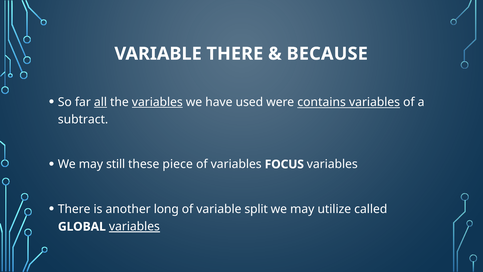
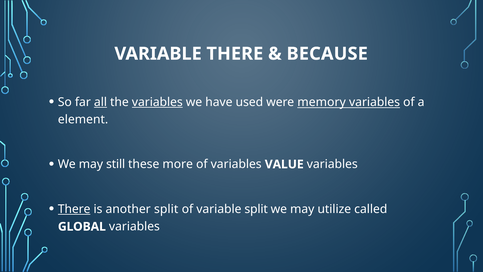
contains: contains -> memory (322, 102)
subtract: subtract -> element (83, 119)
piece: piece -> more (178, 164)
FOCUS: FOCUS -> VALUE (284, 164)
There underline: none -> present (74, 209)
another long: long -> split (166, 209)
variables underline: present -> none (134, 226)
